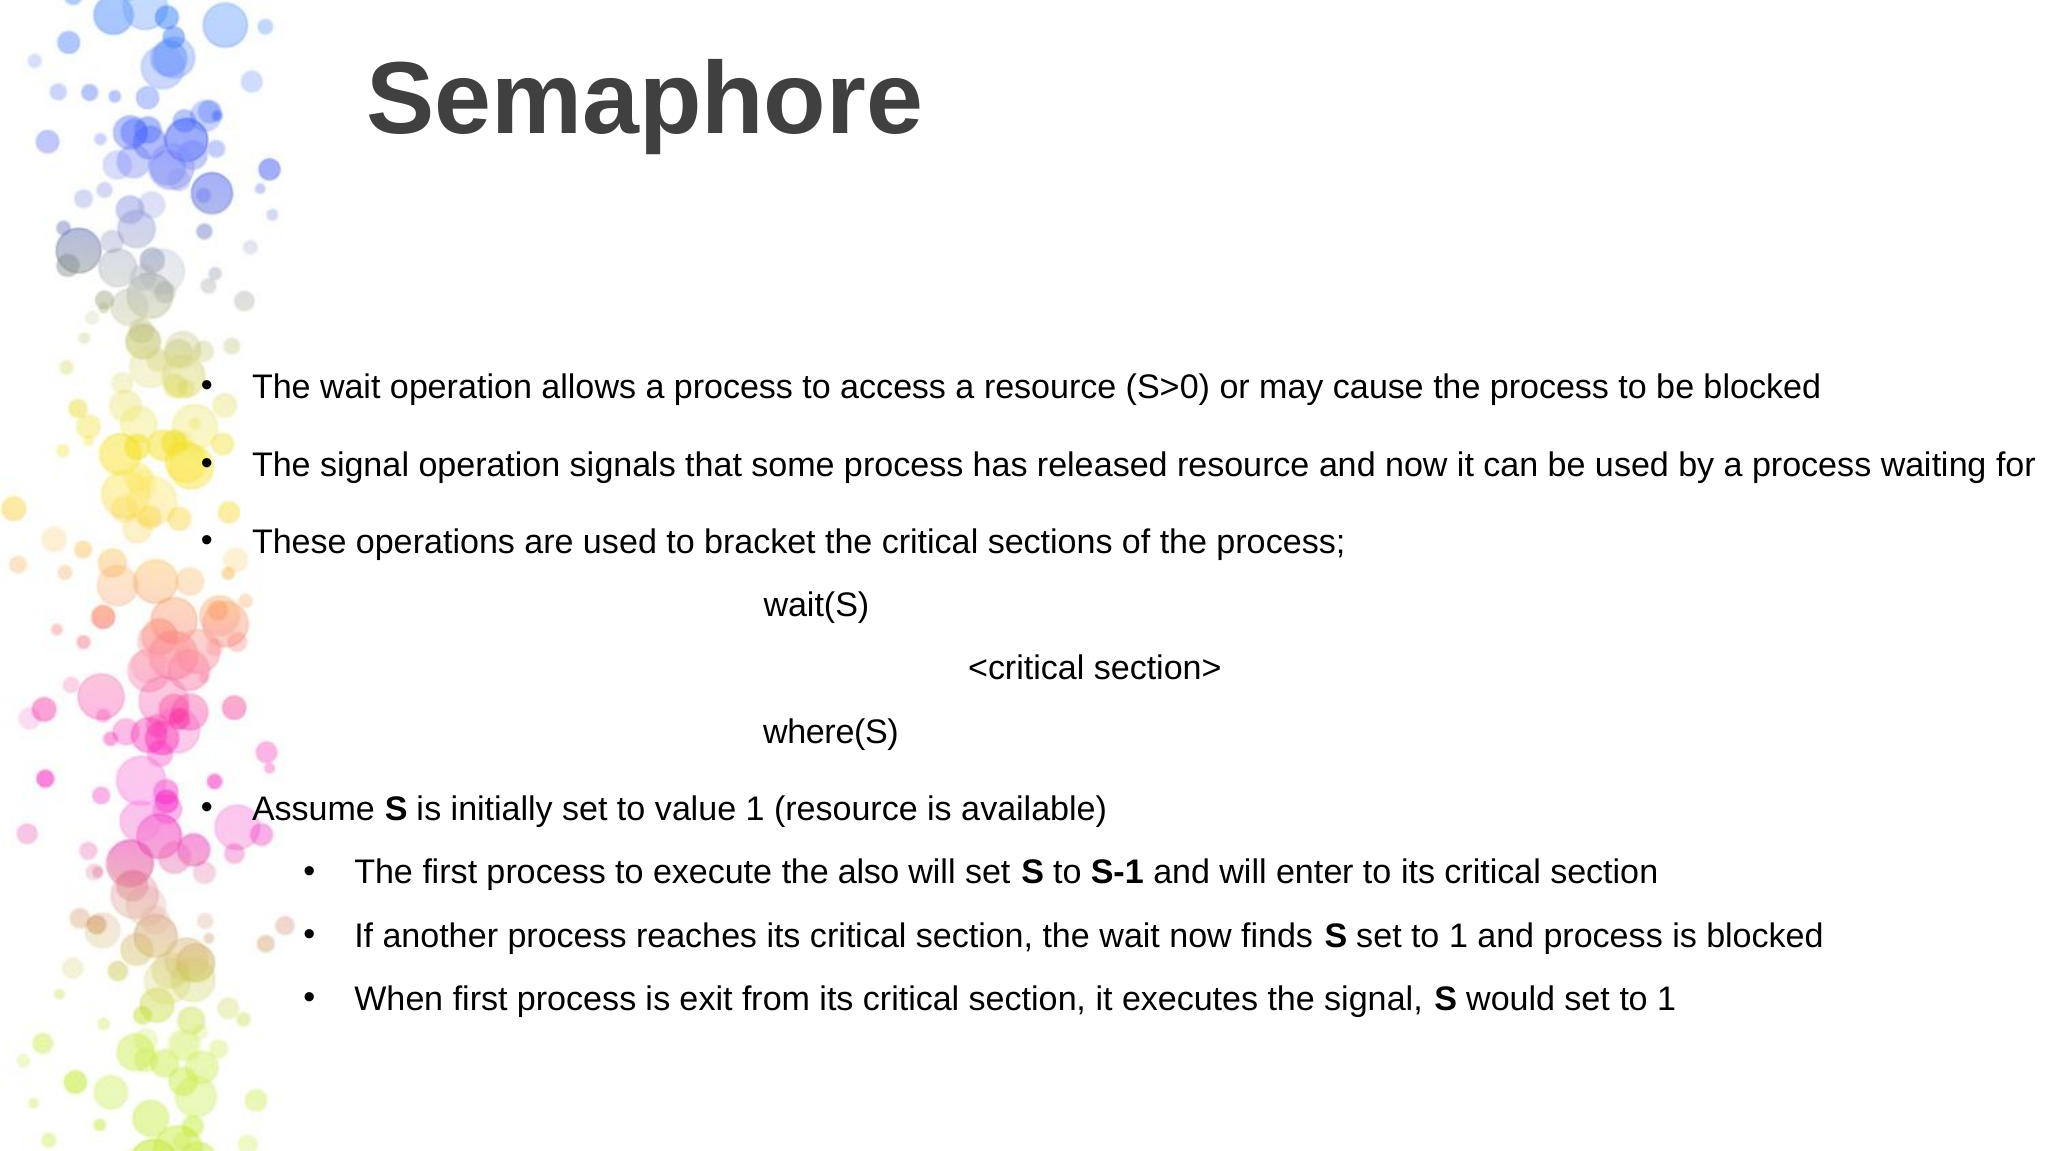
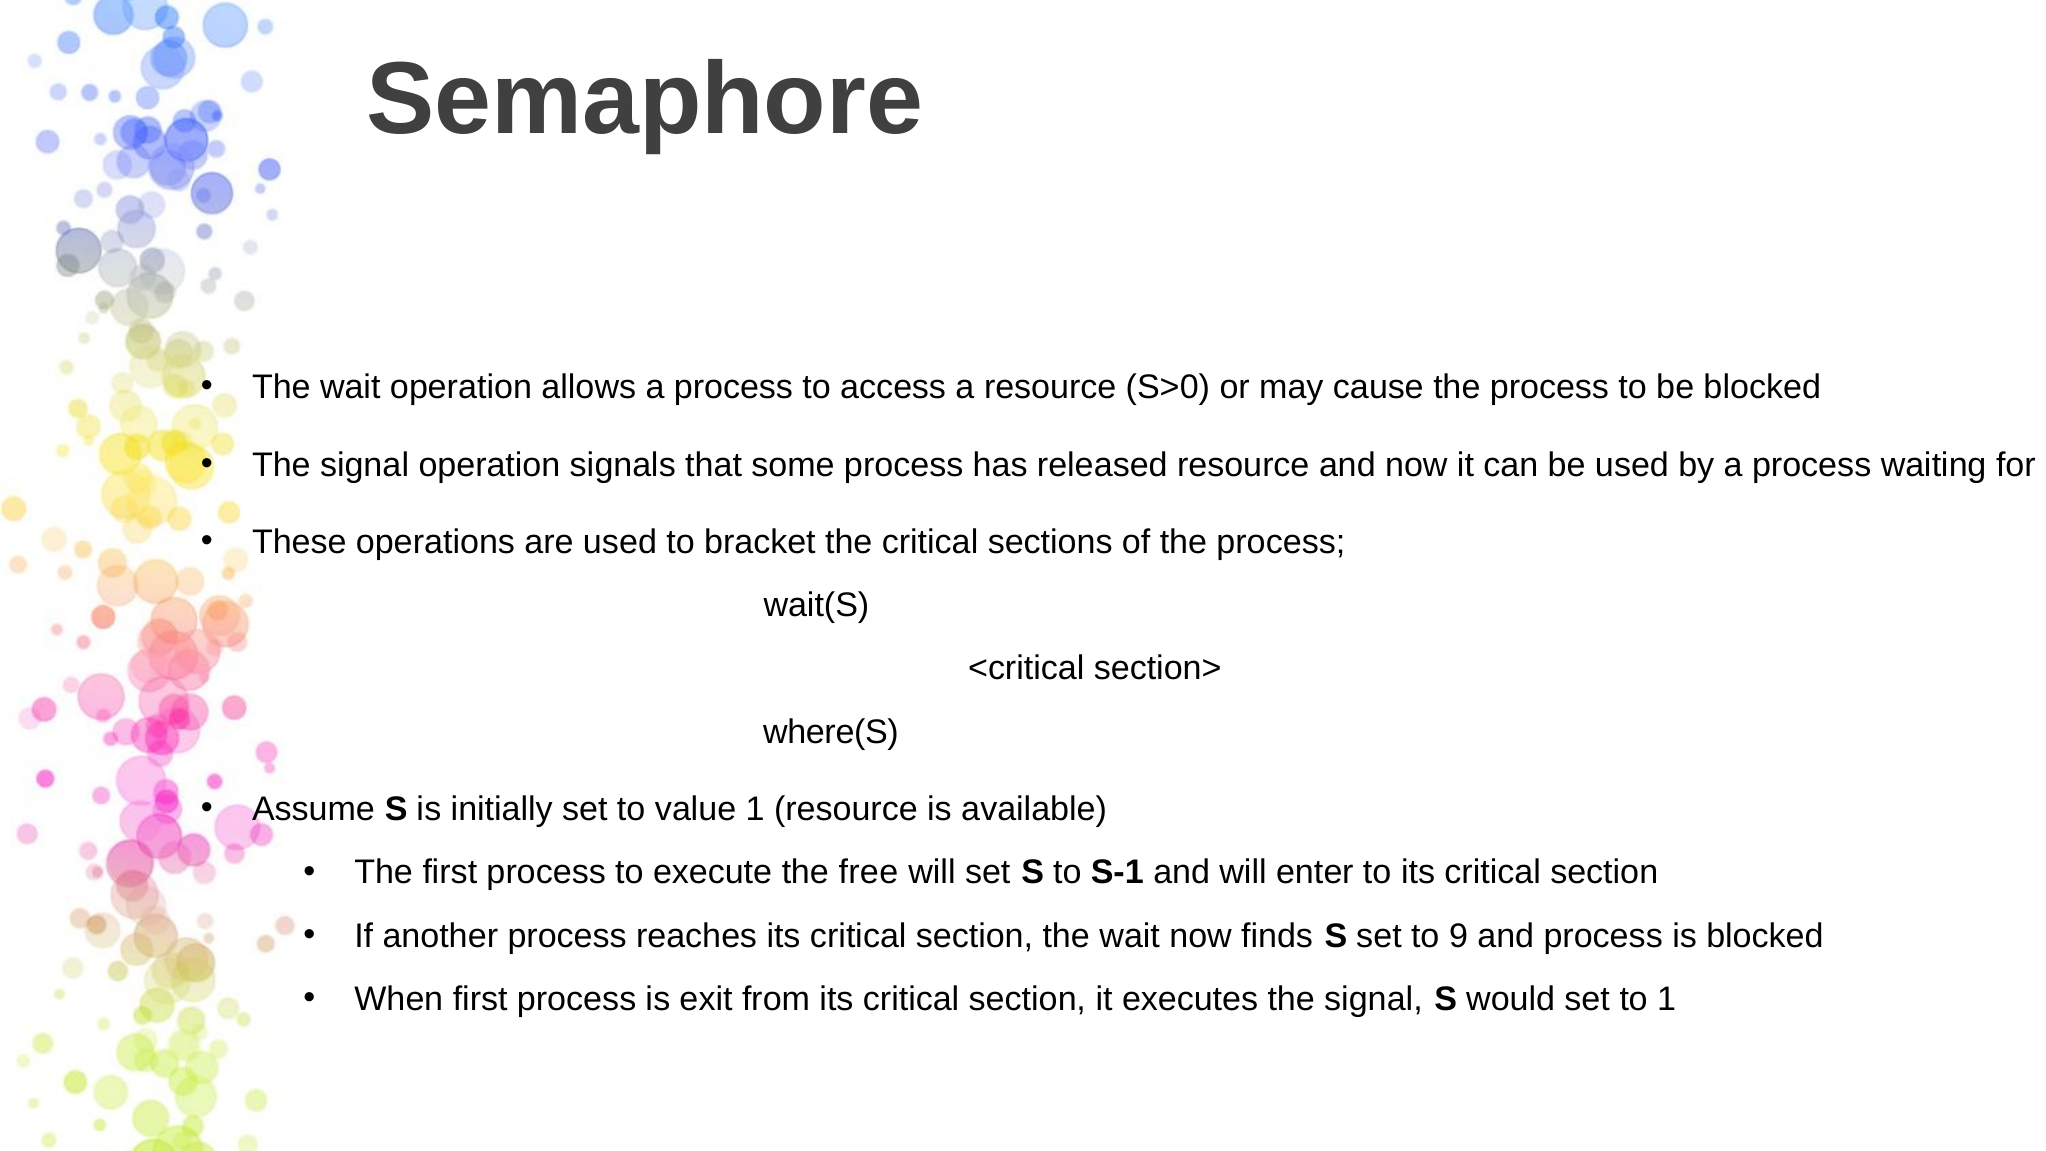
also: also -> free (868, 873)
S set to 1: 1 -> 9 (1459, 936)
